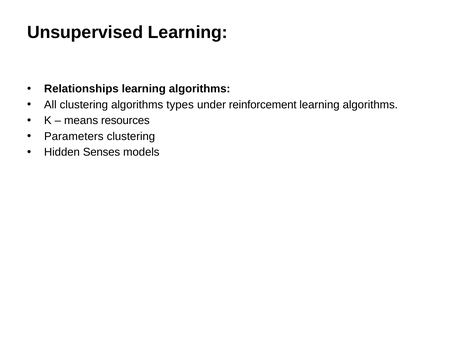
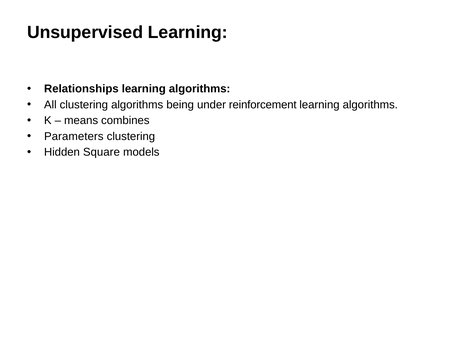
types: types -> being (180, 105)
resources: resources -> combines (125, 121)
Senses: Senses -> Square (101, 152)
